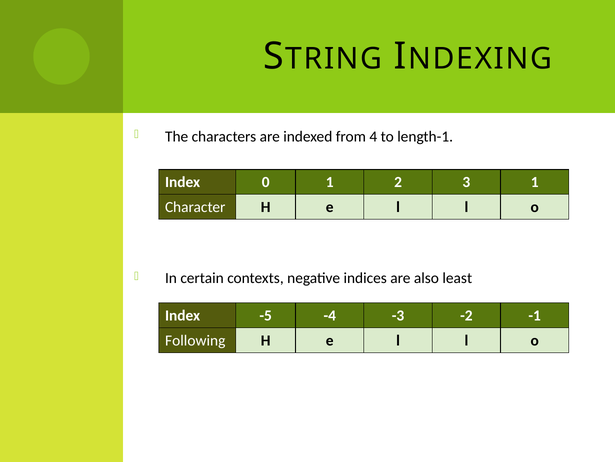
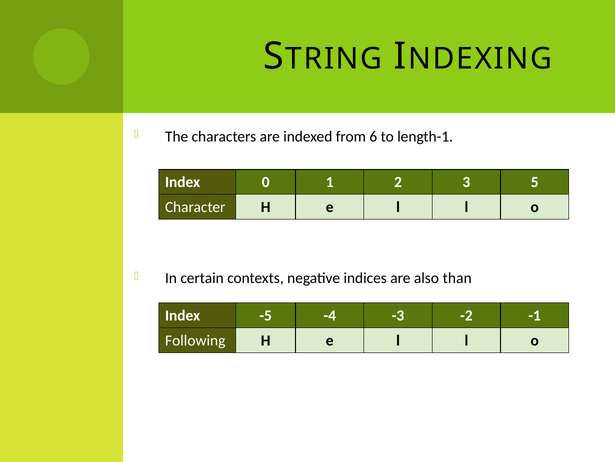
4: 4 -> 6 (373, 136)
3 1: 1 -> 5 (535, 182)
least: least -> than (457, 278)
